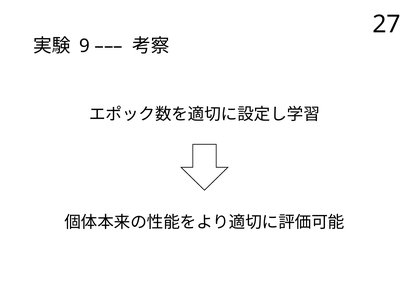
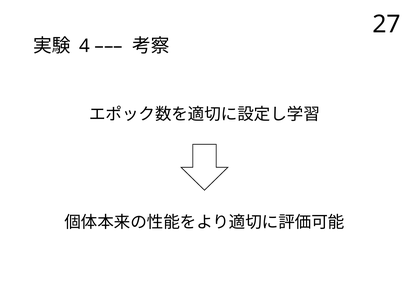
9: 9 -> 4 (84, 46)
